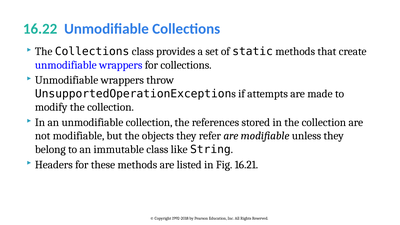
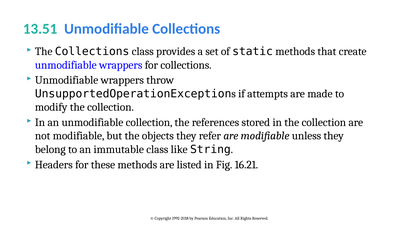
16.22: 16.22 -> 13.51 (40, 29)
